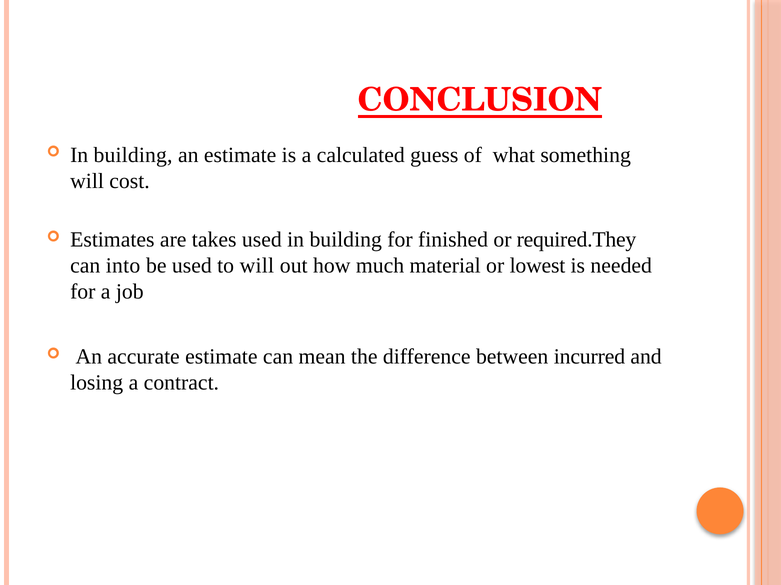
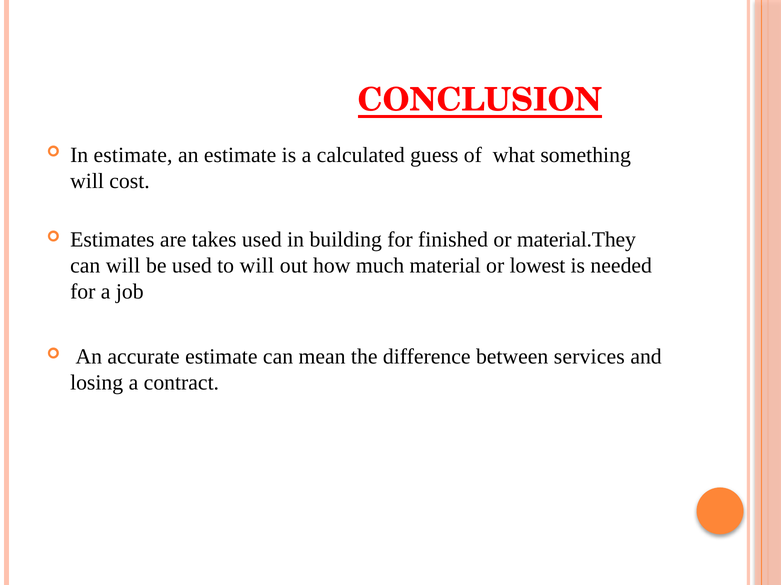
building: building -> estimate (133, 155)
required.They: required.They -> material.They (576, 240)
can into: into -> will (123, 266)
incurred: incurred -> services (589, 357)
